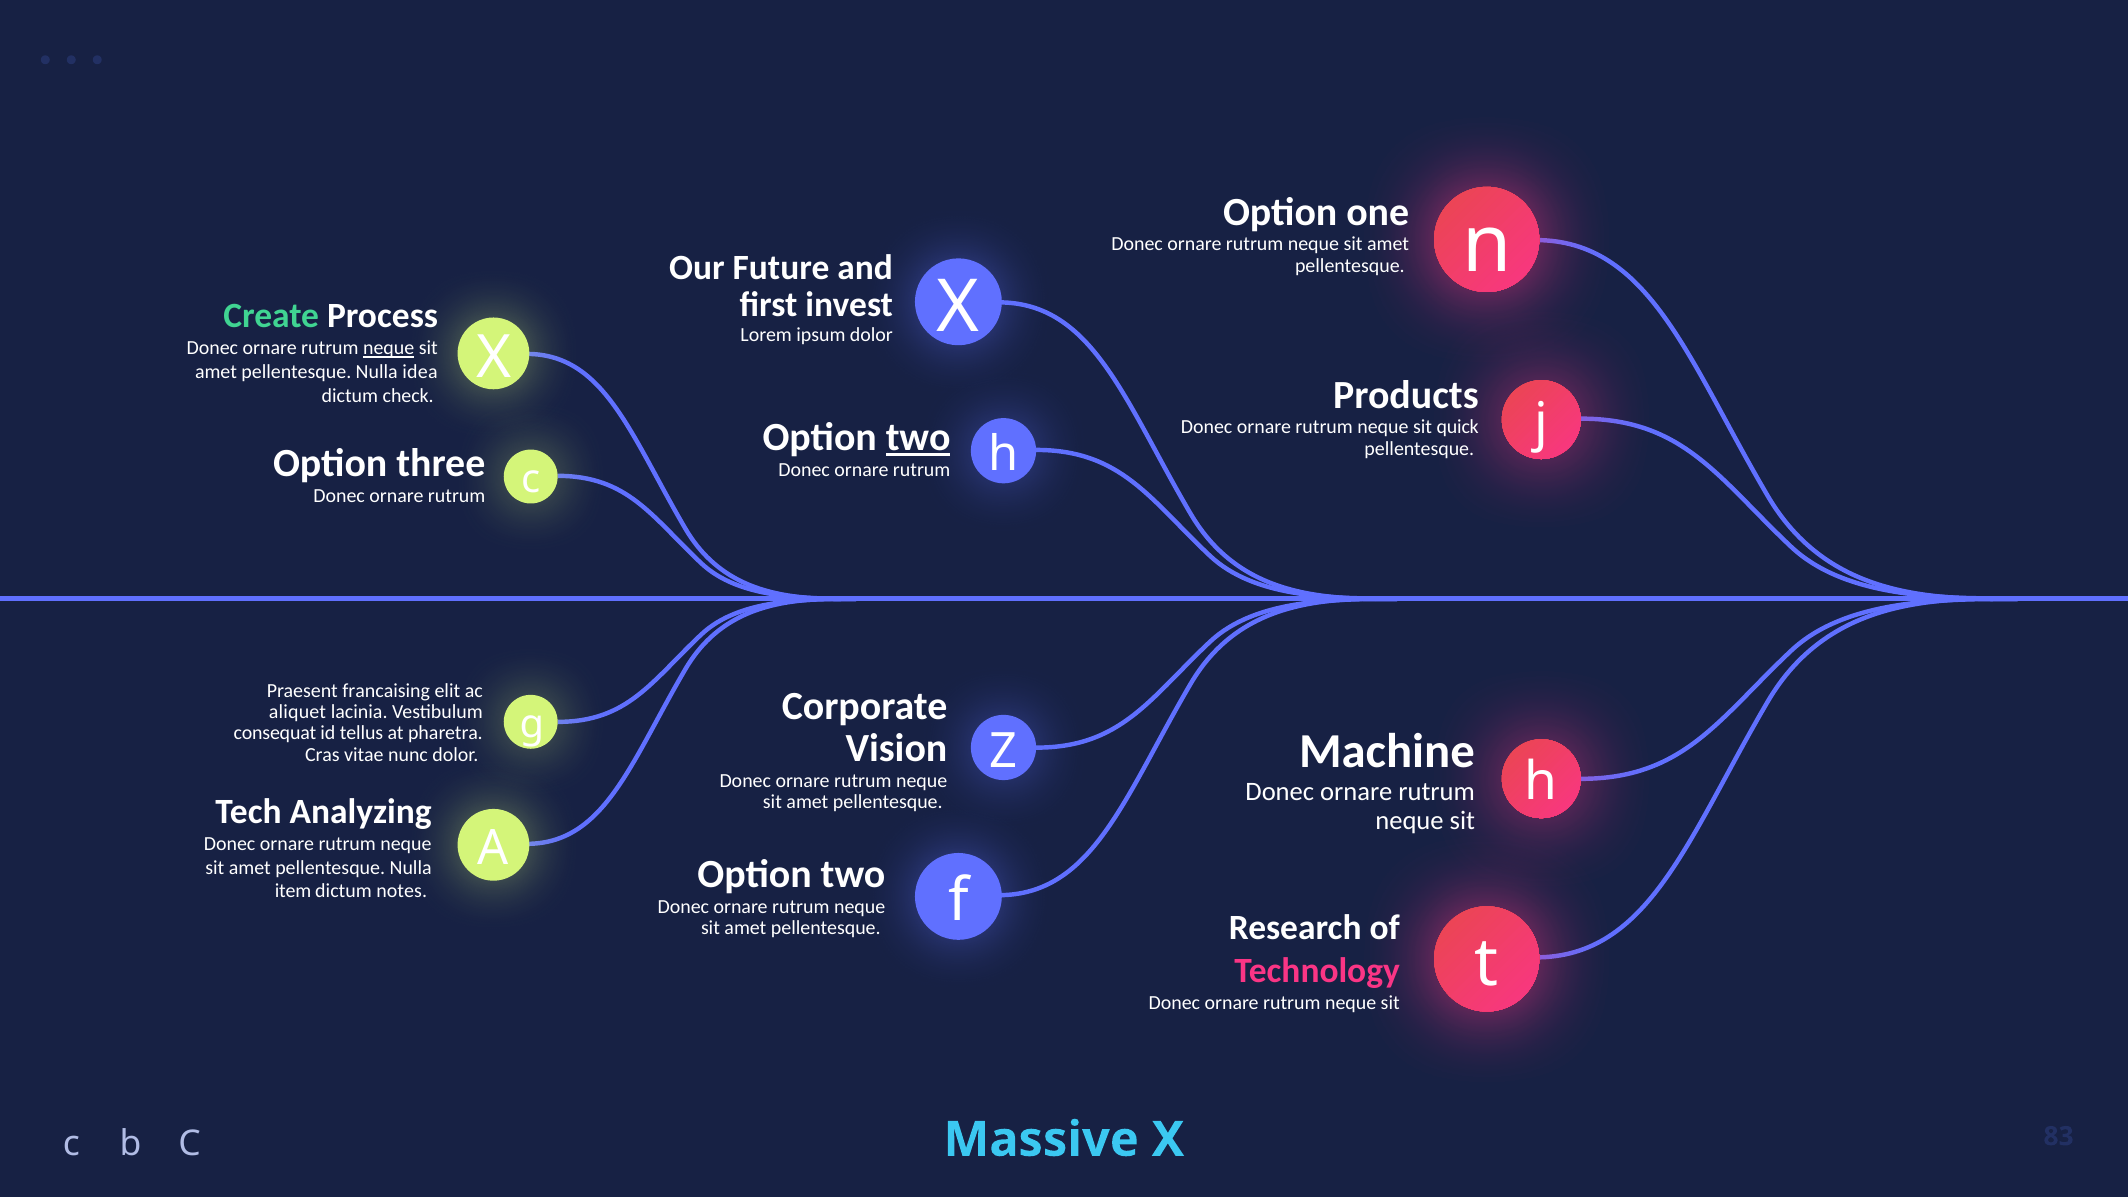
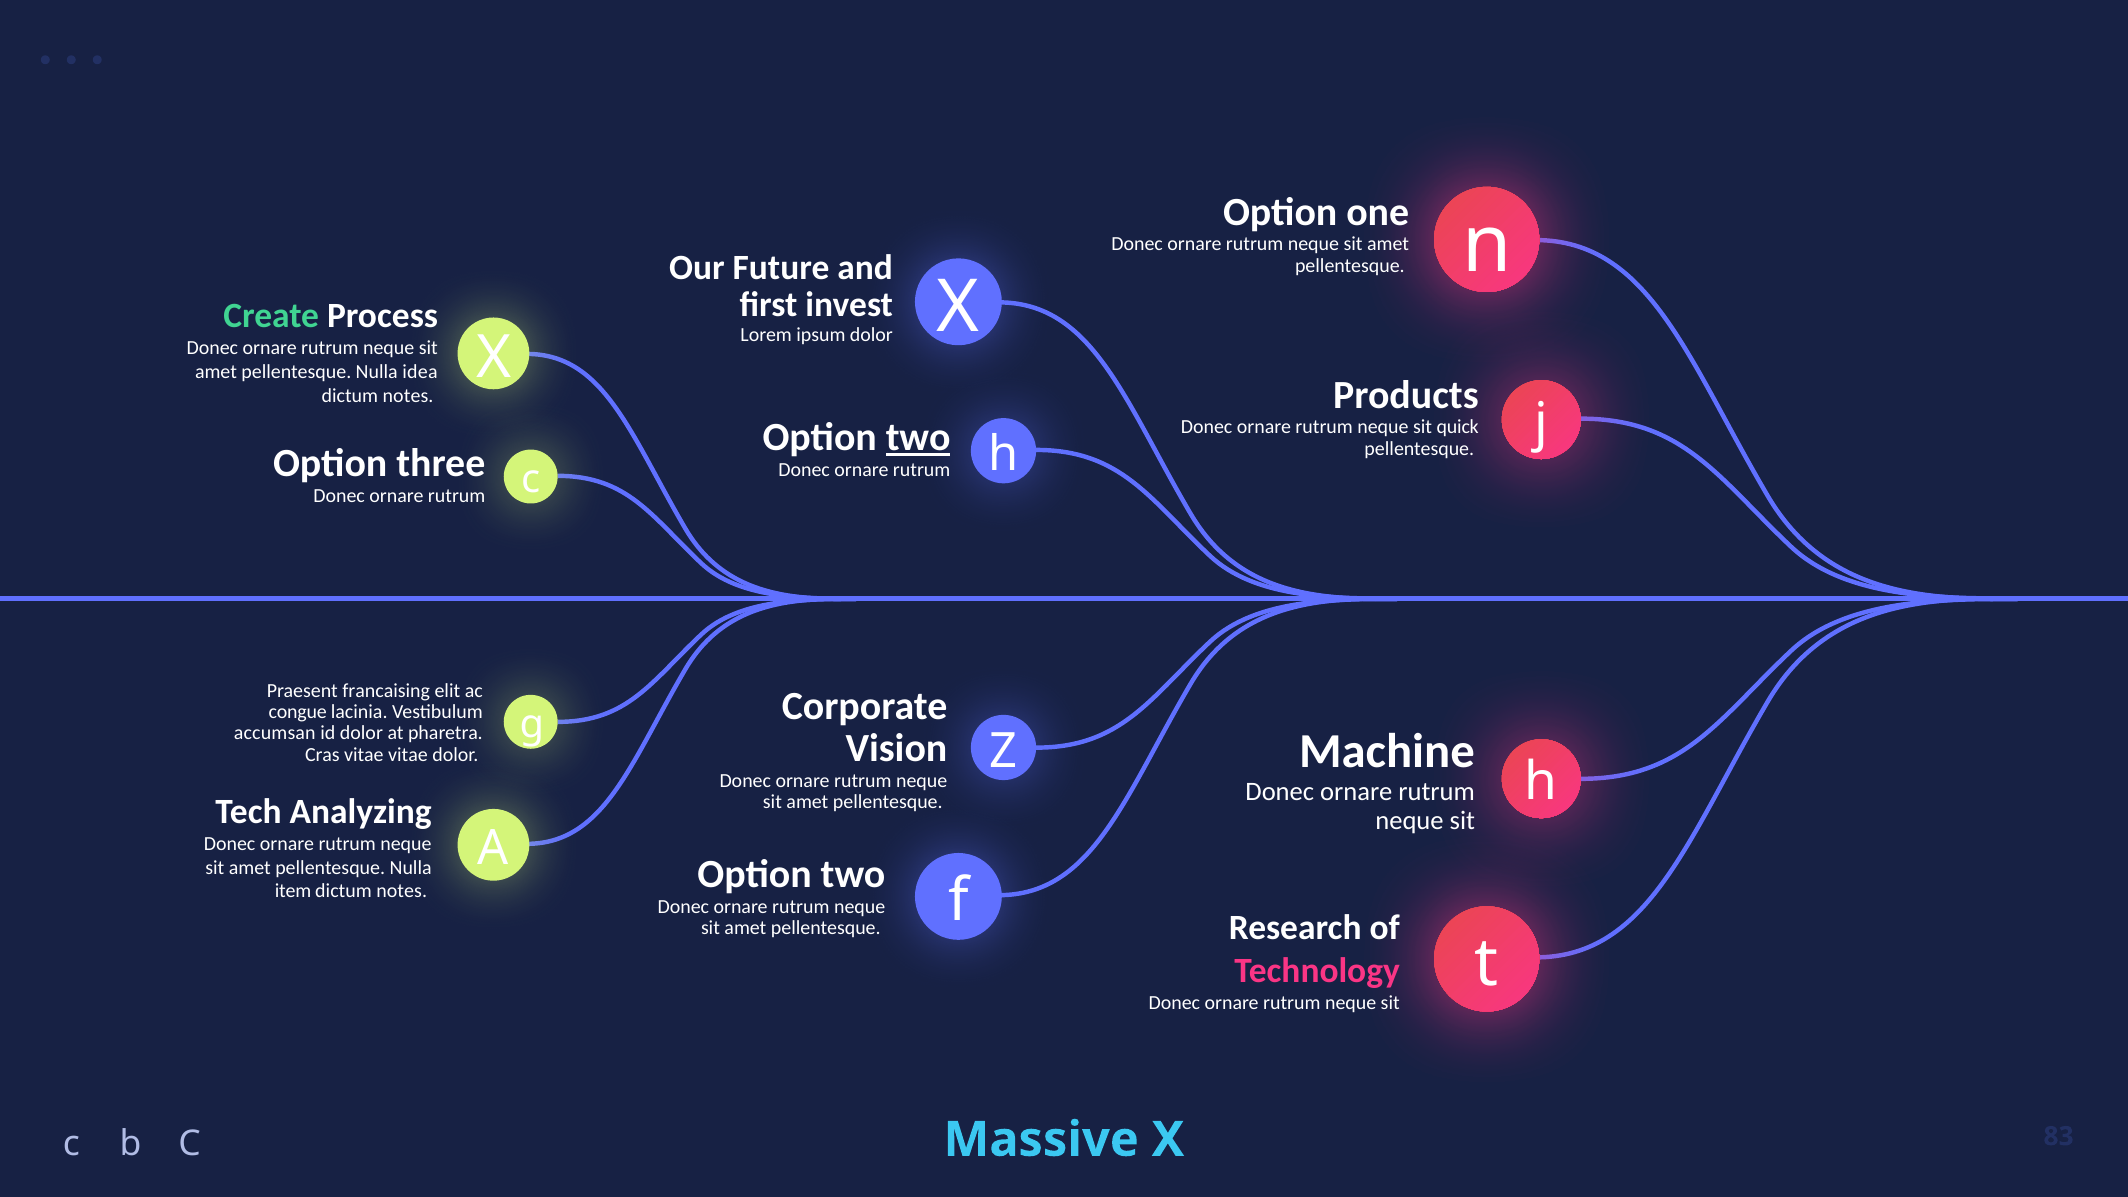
neque underline: present -> none (389, 348)
check: check -> notes (408, 396)
aliquet: aliquet -> congue (298, 712)
consequat: consequat -> accumsan (275, 733)
id tellus: tellus -> dolor (361, 733)
vitae nunc: nunc -> vitae (408, 755)
